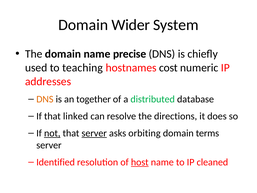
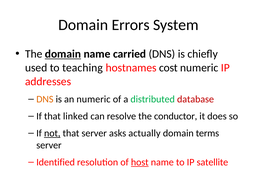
Wider: Wider -> Errors (131, 25)
domain underline: none -> present (63, 54)
precise: precise -> carried (130, 54)
an together: together -> numeric (93, 99)
database colour: black -> red (196, 99)
directions: directions -> conductor (176, 116)
server underline: present -> none (94, 133)
orbiting: orbiting -> actually (144, 133)
cleaned: cleaned -> satellite (212, 162)
